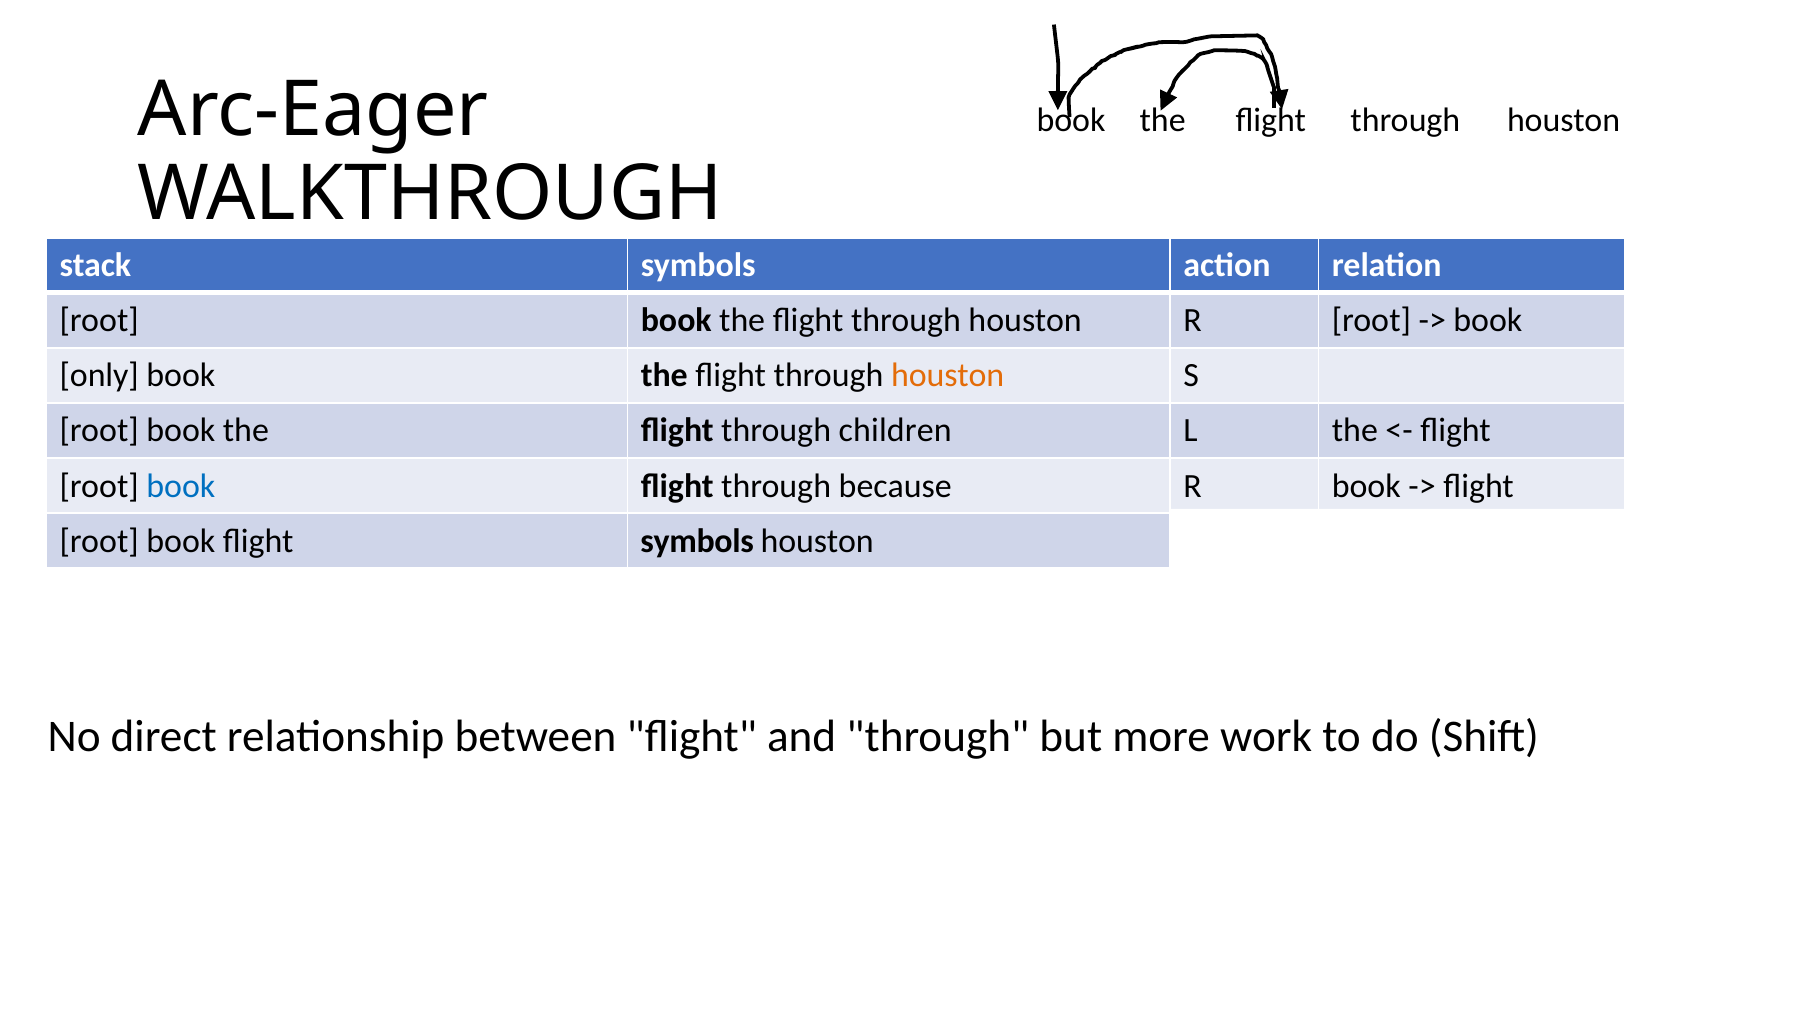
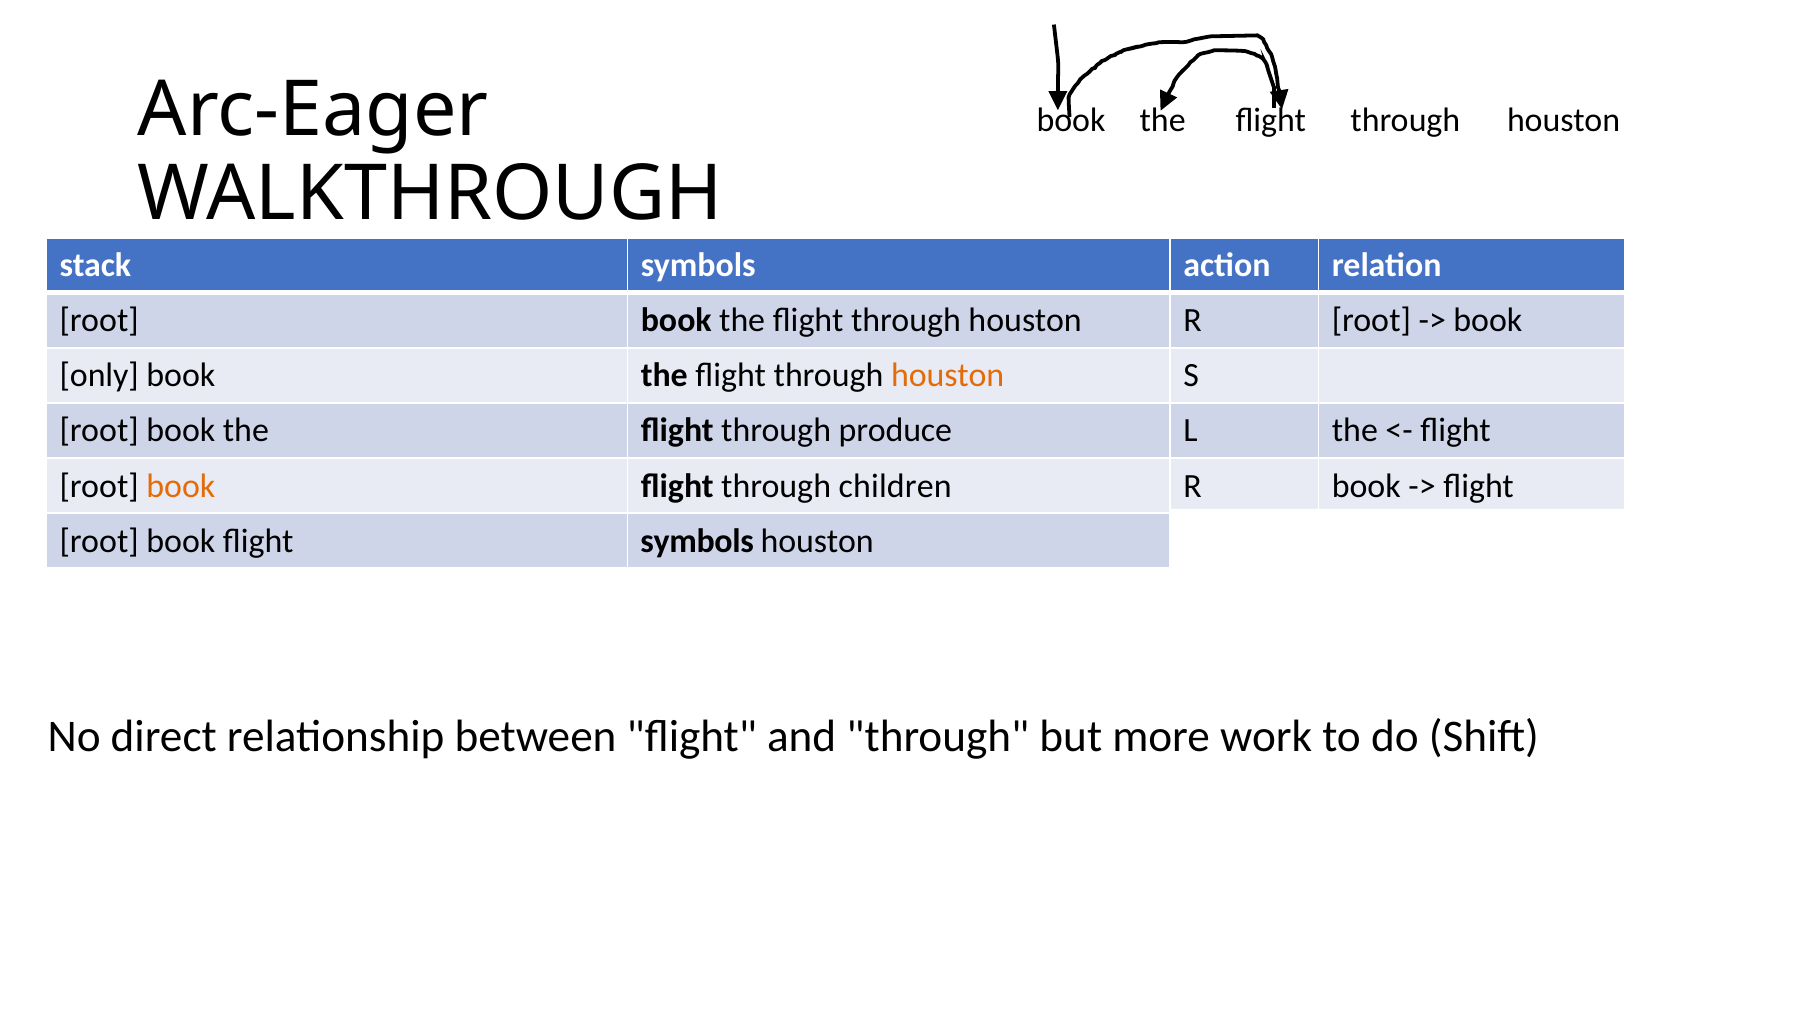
children: children -> produce (895, 431)
book colour: blue -> orange (181, 486)
because: because -> children (895, 486)
